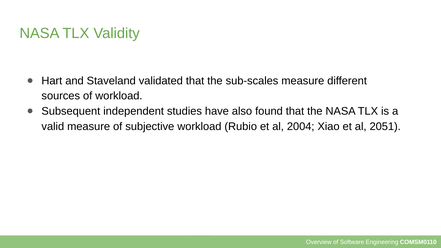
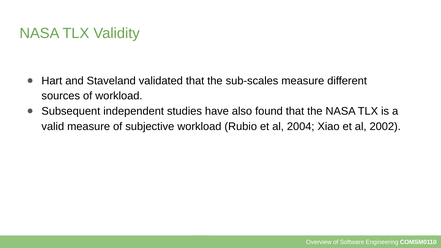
2051: 2051 -> 2002 (385, 126)
